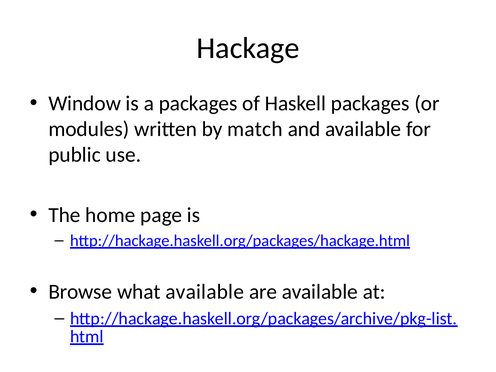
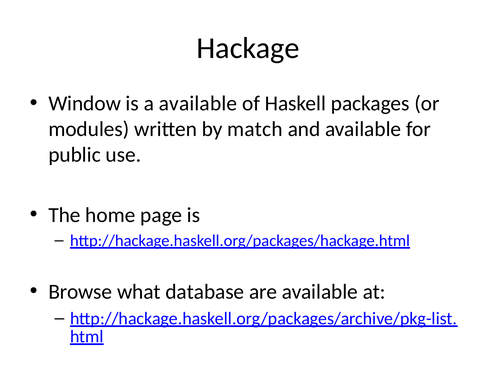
a packages: packages -> available (198, 104)
what available: available -> database (205, 292)
